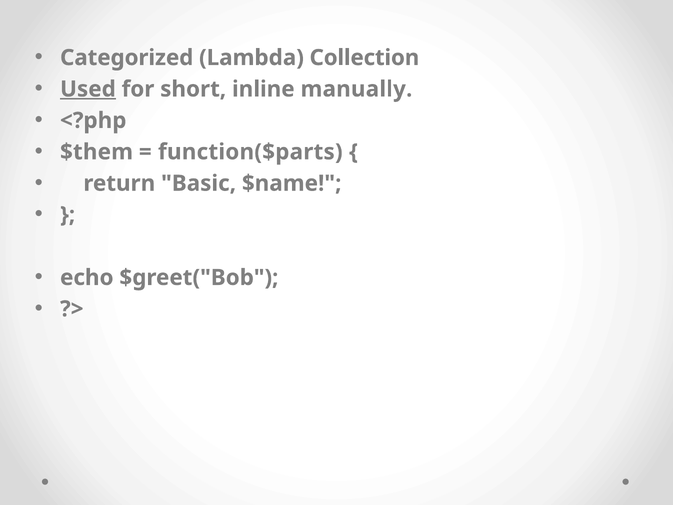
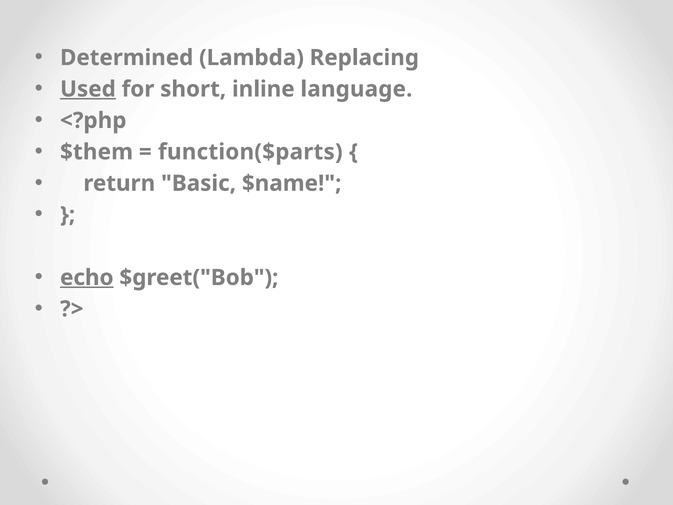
Categorized: Categorized -> Determined (127, 58)
Collection: Collection -> Replacing (364, 58)
manually: manually -> language (356, 89)
echo underline: none -> present (87, 277)
